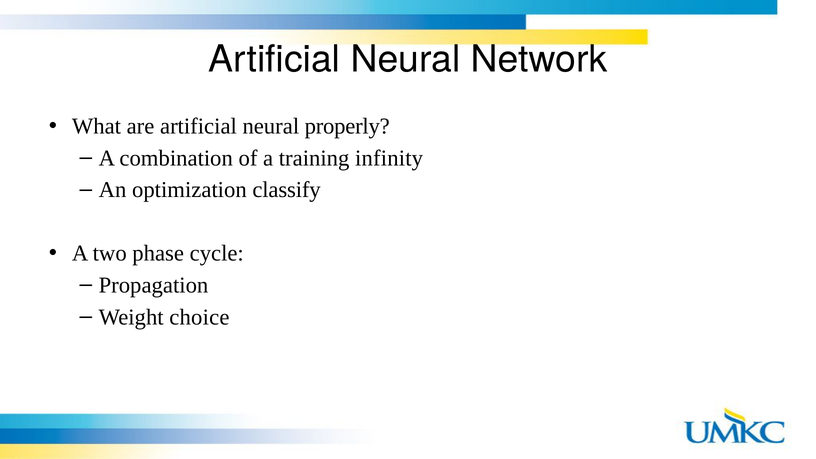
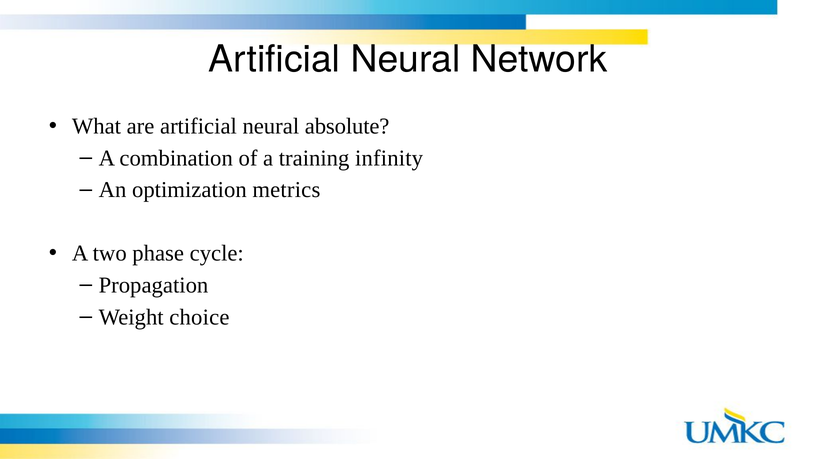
properly: properly -> absolute (347, 126)
classify: classify -> metrics (286, 190)
